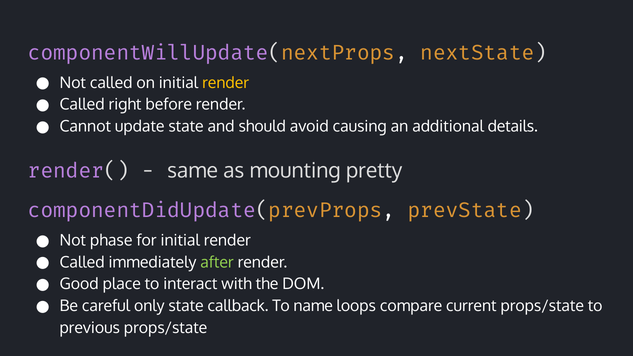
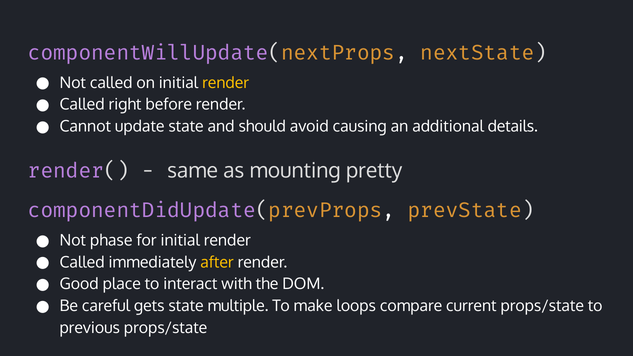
after colour: light green -> yellow (217, 262)
only: only -> gets (149, 306)
callback: callback -> multiple (238, 306)
name: name -> make (313, 306)
